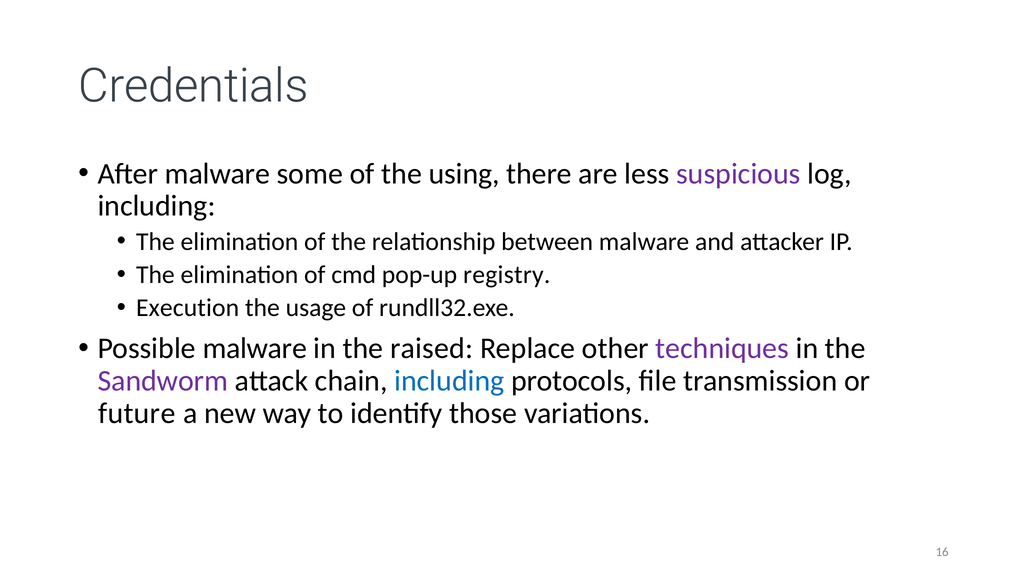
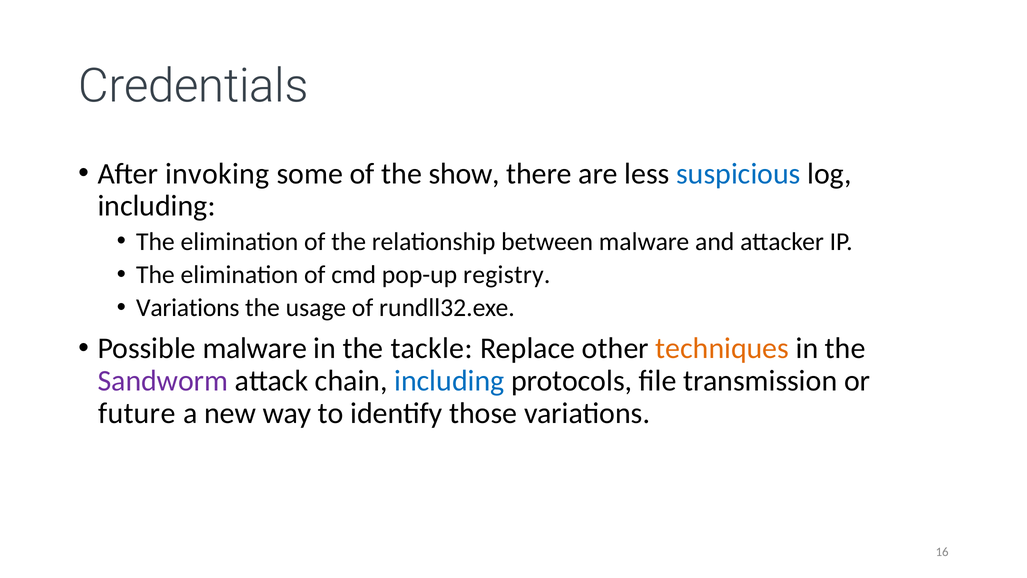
After malware: malware -> invoking (217, 174)
using: using -> show (464, 174)
suspicious colour: purple -> blue (738, 174)
Execution: Execution -> Variations (188, 308)
raised: raised -> tackle (432, 348)
techniques colour: purple -> orange (722, 348)
